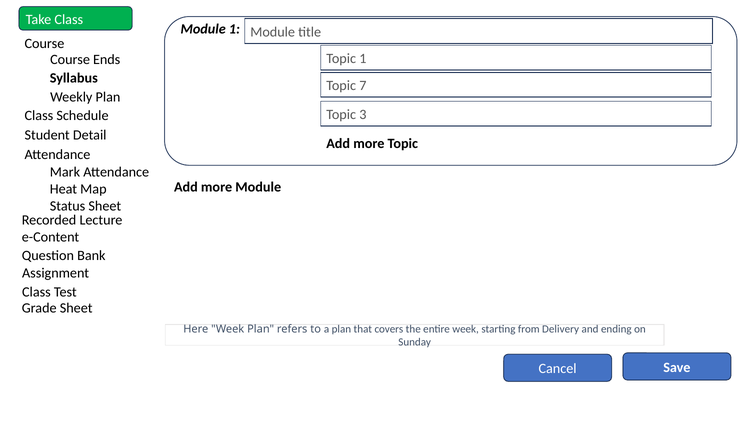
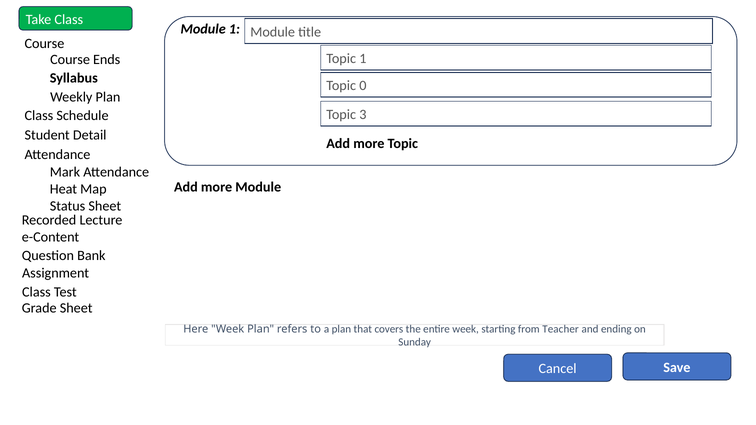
7: 7 -> 0 (363, 86)
Delivery: Delivery -> Teacher (561, 329)
